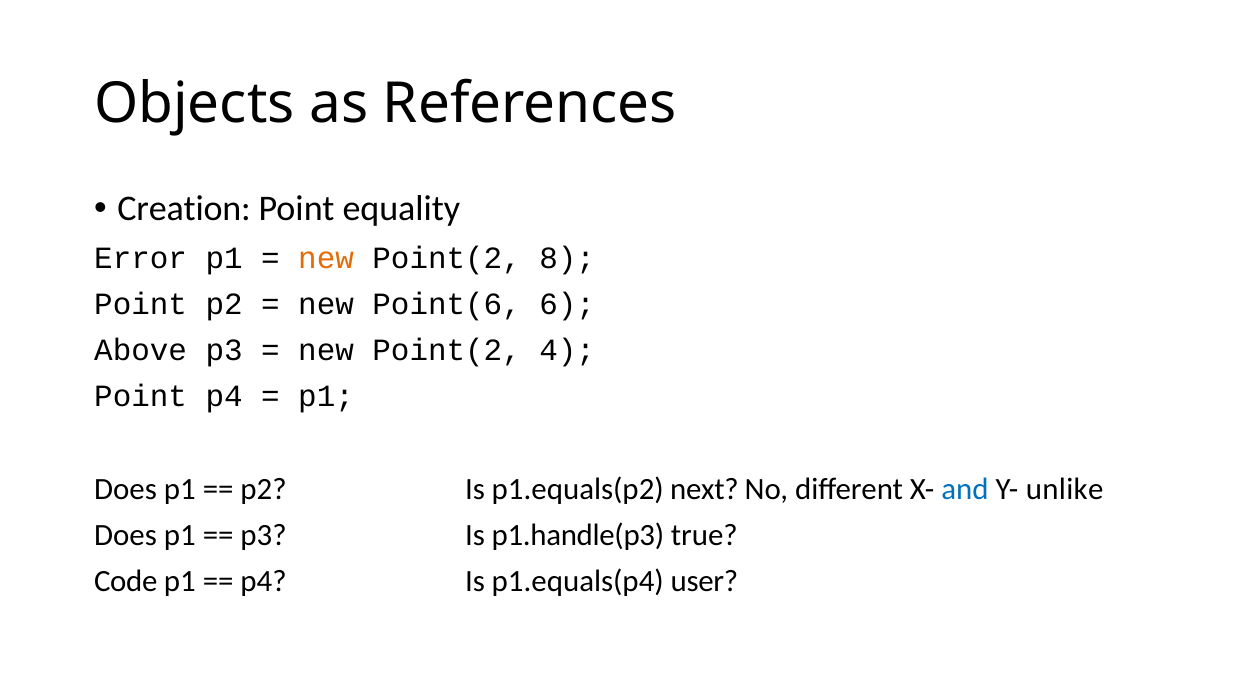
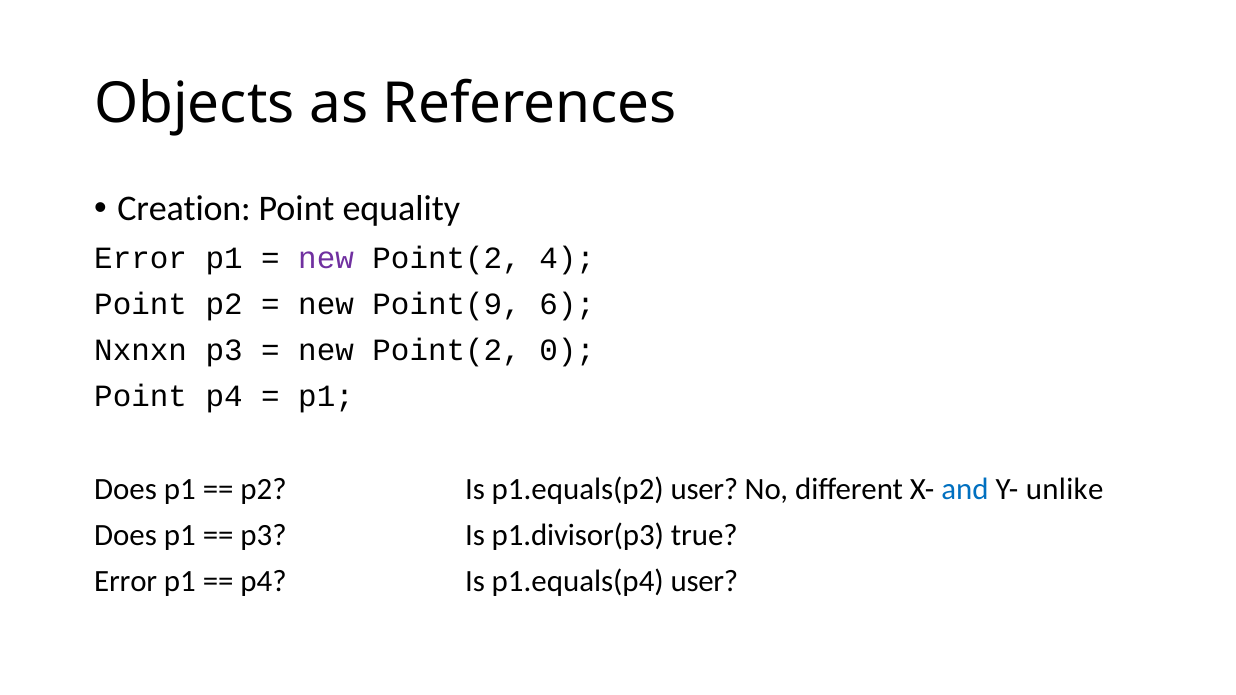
new colour: orange -> purple (326, 258)
8: 8 -> 4 (567, 258)
Point(6: Point(6 -> Point(9 (447, 304)
Above: Above -> Nxnxn (141, 350)
4: 4 -> 0 (567, 350)
p1.equals(p2 next: next -> user (704, 489)
p1.handle(p3: p1.handle(p3 -> p1.divisor(p3 (578, 535)
Code: Code -> Error (126, 582)
